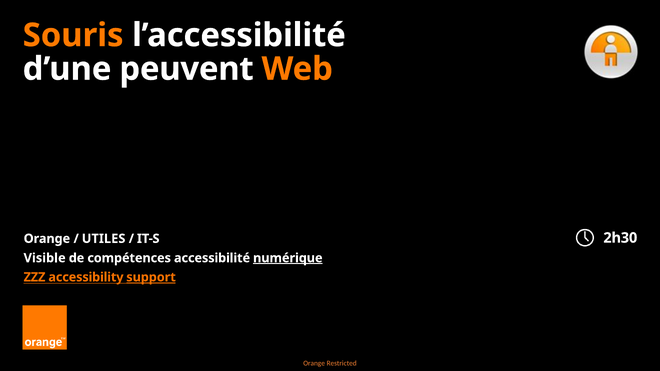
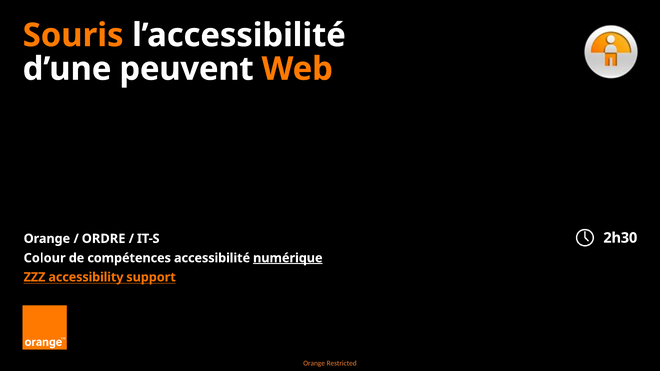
UTILES: UTILES -> ORDRE (104, 239)
Visible: Visible -> Colour (45, 258)
support underline: present -> none (151, 277)
